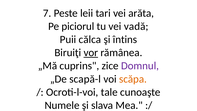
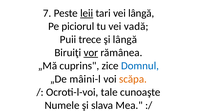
leii underline: none -> present (87, 13)
vei arăta: arăta -> lângă (141, 13)
călca: călca -> trece (90, 39)
şi întins: întins -> lângă (125, 39)
Domnul colour: purple -> blue (140, 66)
scapă-l: scapă-l -> mâini-l (85, 79)
